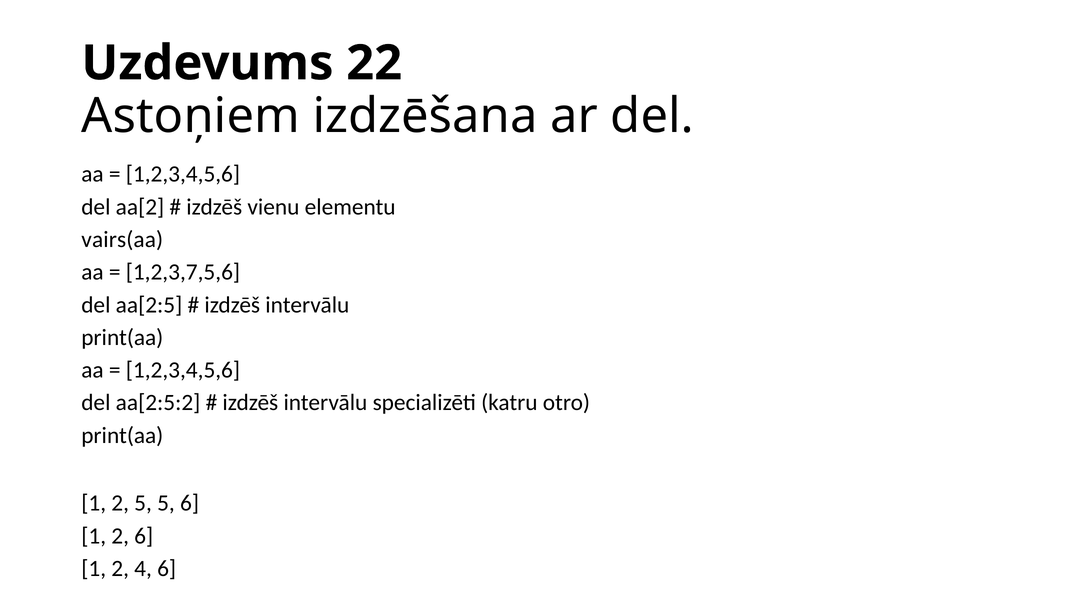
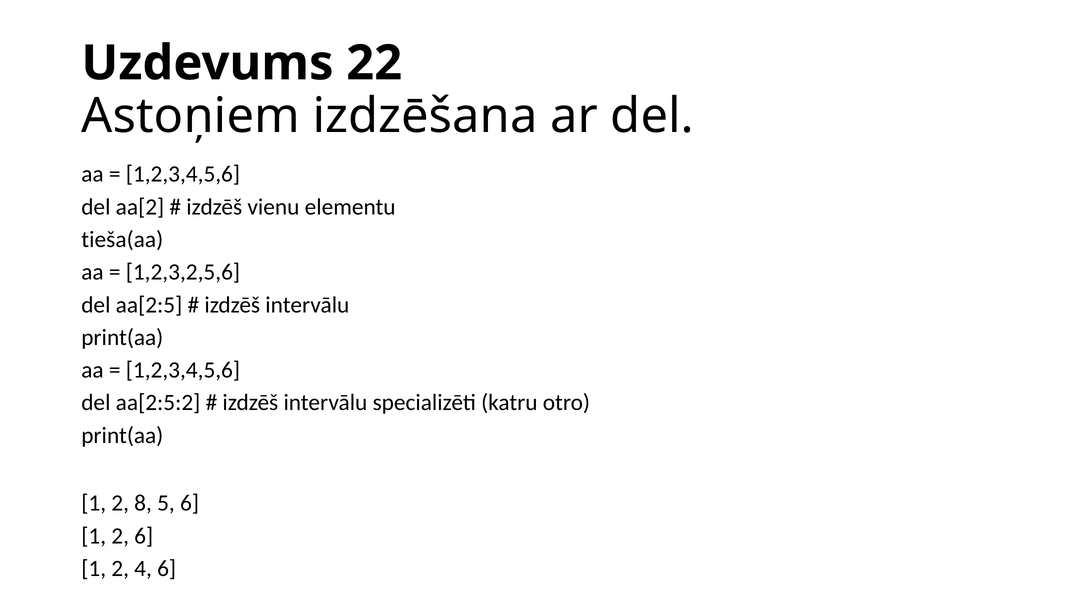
vairs(aa: vairs(aa -> tieša(aa (122, 240)
1,2,3,7,5,6: 1,2,3,7,5,6 -> 1,2,3,2,5,6 (183, 272)
2 5: 5 -> 8 (143, 503)
